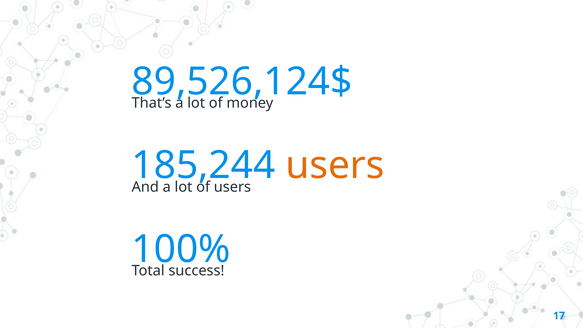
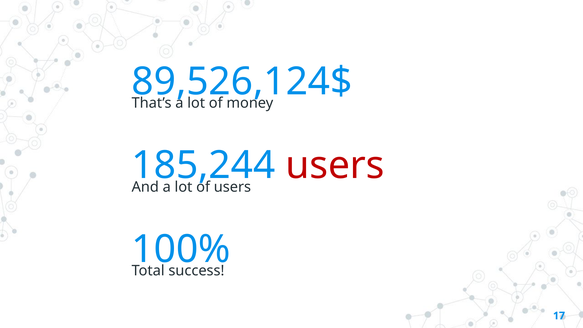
users colour: orange -> red (335, 165)
